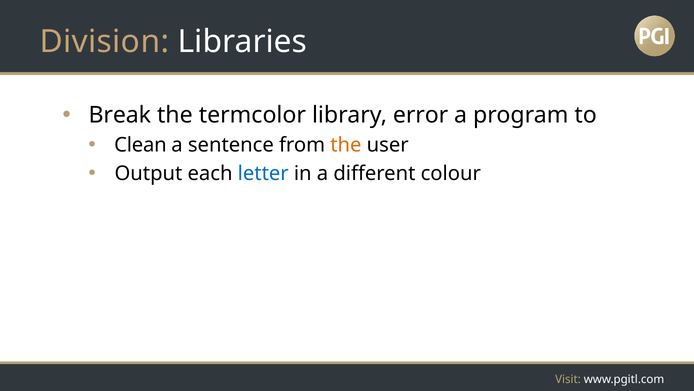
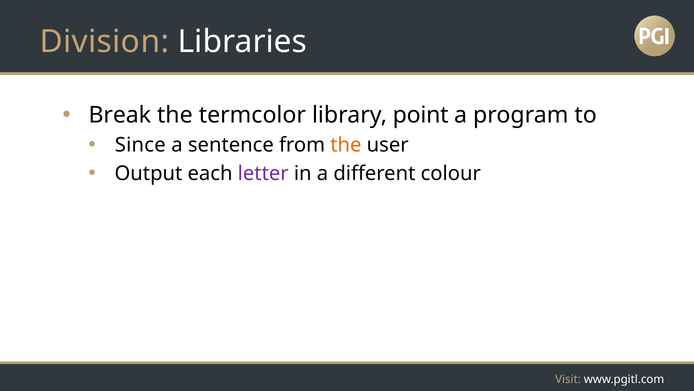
error: error -> point (421, 115)
Clean: Clean -> Since (140, 145)
letter colour: blue -> purple (263, 173)
